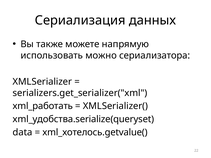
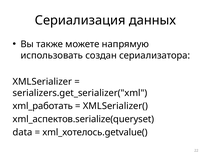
можно: можно -> создан (101, 56)
xml_удобства.serialize(queryset: xml_удобства.serialize(queryset -> xml_аспектов.serialize(queryset (83, 119)
